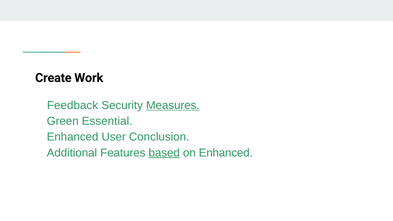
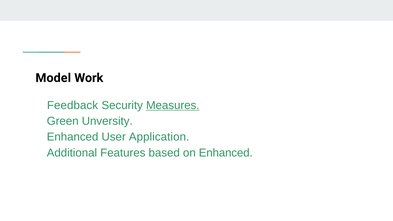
Create: Create -> Model (53, 78)
Essential: Essential -> Unversity (107, 121)
Conclusion: Conclusion -> Application (159, 137)
based underline: present -> none (164, 153)
